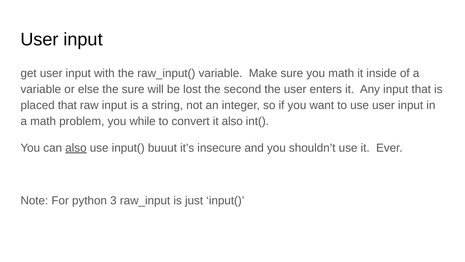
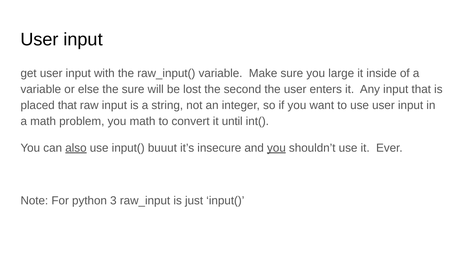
you math: math -> large (341, 73)
you while: while -> math (143, 121)
it also: also -> until (232, 121)
you underline: none -> present (276, 148)
